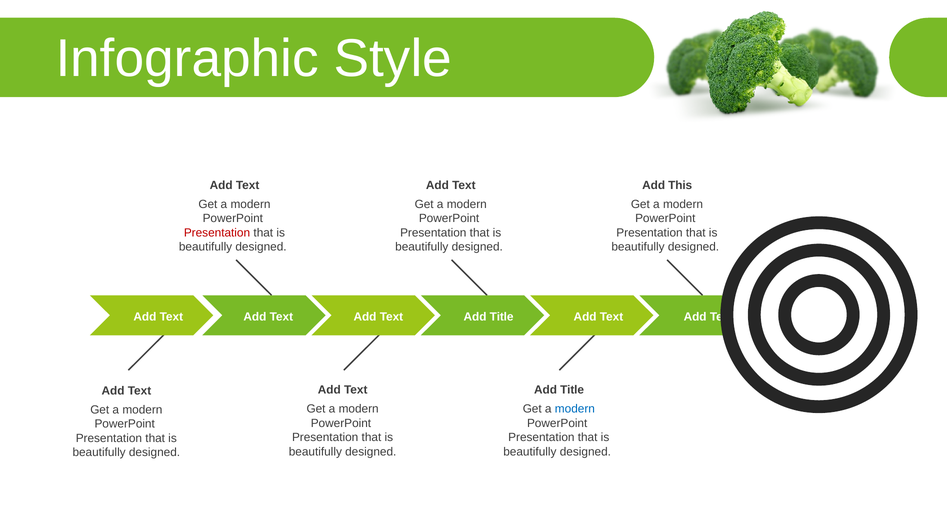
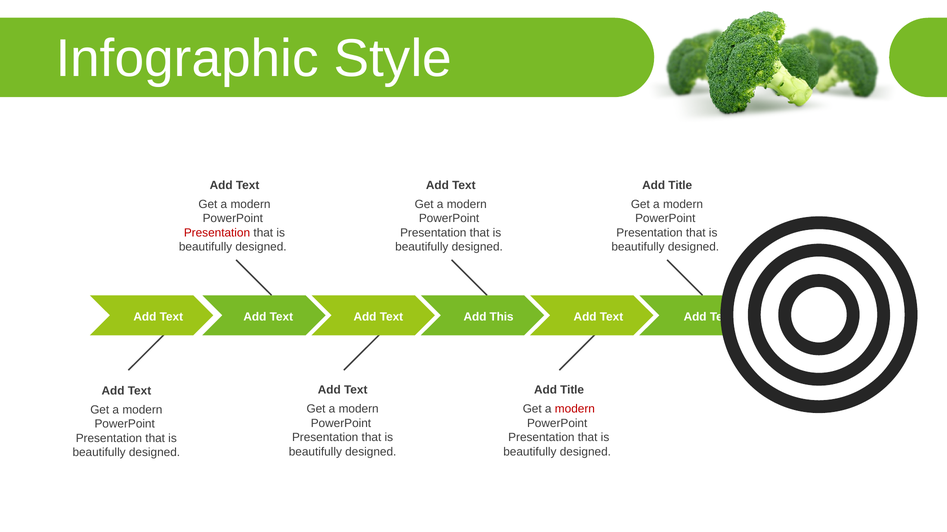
This: This -> Title (680, 185)
Text Add Title: Title -> This (502, 317)
modern colour: blue -> red (575, 410)
